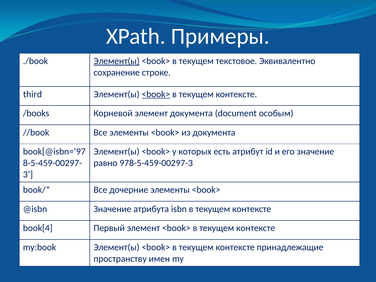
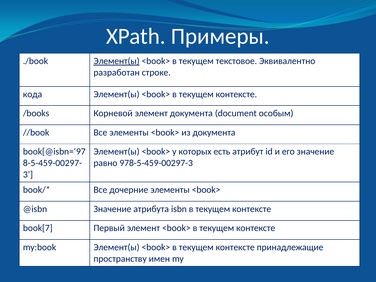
сохранение: сохранение -> разработан (117, 73)
third: third -> кода (33, 94)
<book> underline: present -> none (156, 94)
book[4: book[4 -> book[7 (38, 228)
